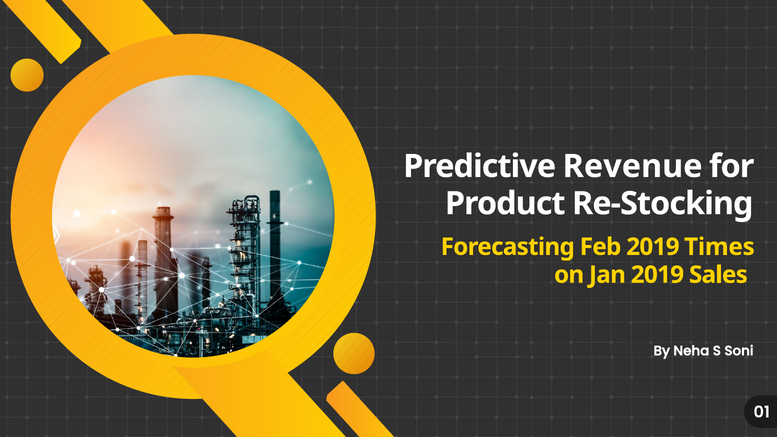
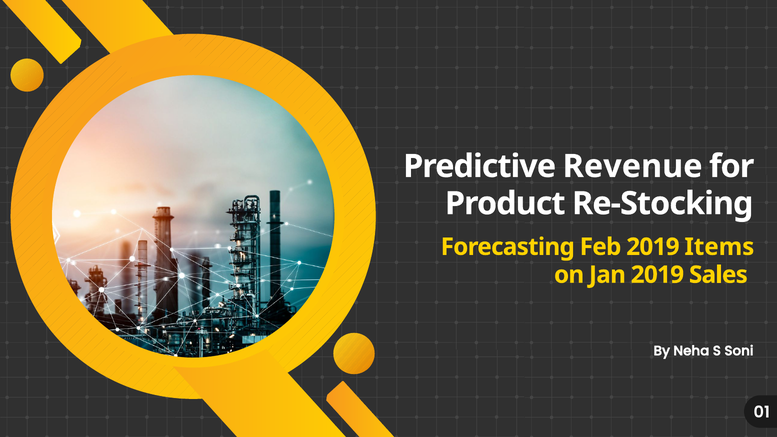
Times: Times -> Items (719, 247)
